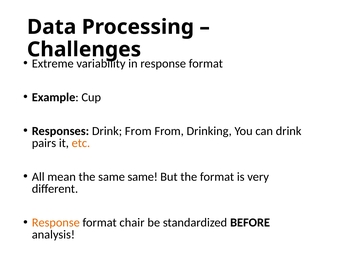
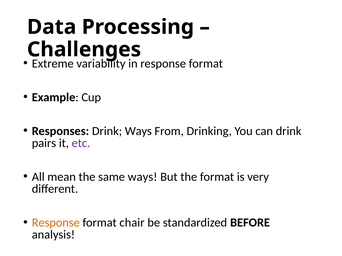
Drink From: From -> Ways (138, 131)
etc colour: orange -> purple (81, 143)
same same: same -> ways (143, 177)
